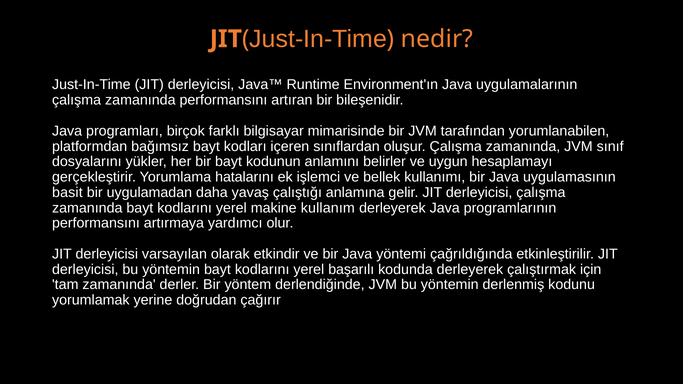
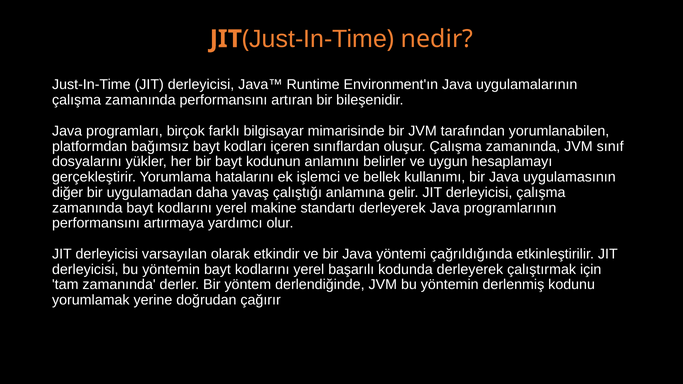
basit: basit -> diğer (68, 193)
kullanım: kullanım -> standartı (328, 208)
